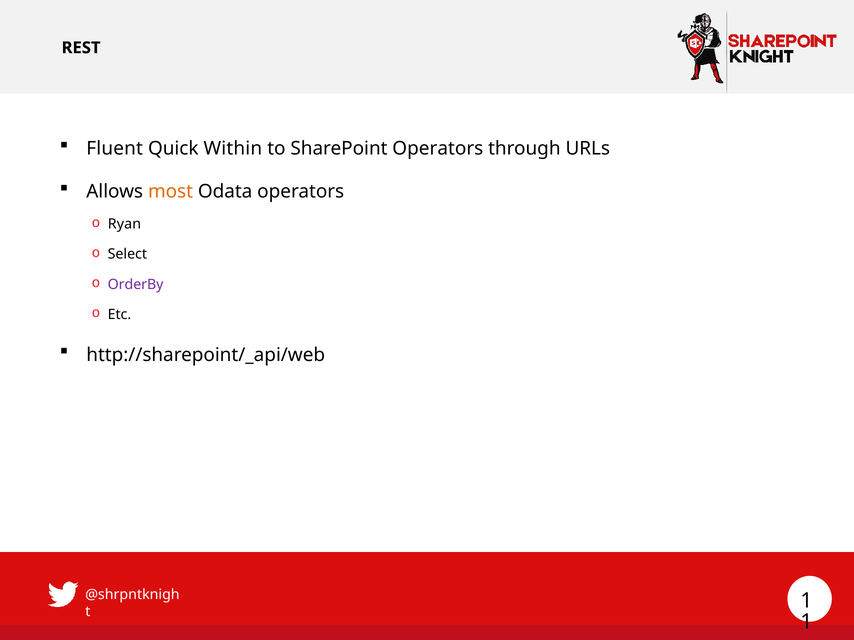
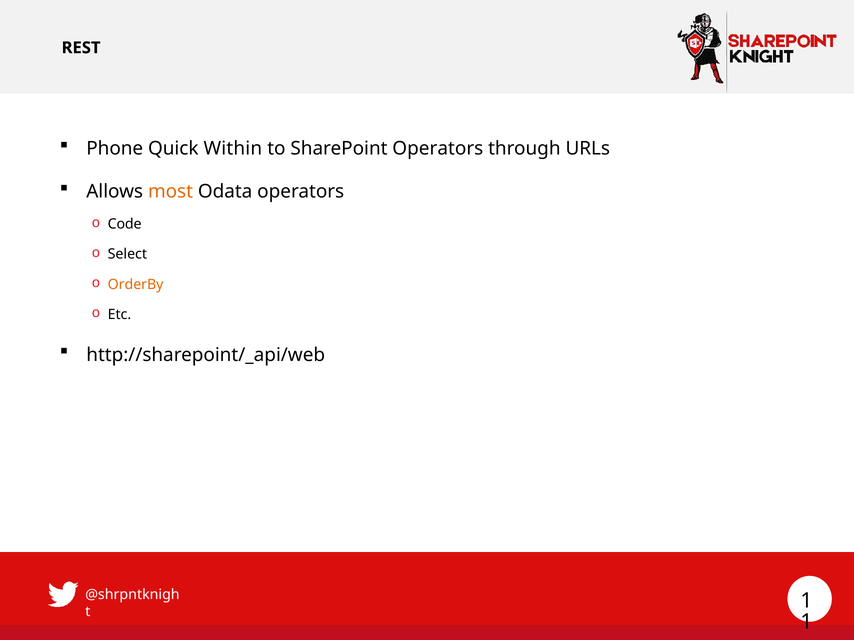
Fluent: Fluent -> Phone (115, 149)
Ryan: Ryan -> Code (125, 224)
OrderBy colour: purple -> orange (136, 285)
